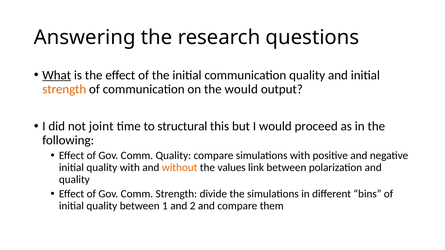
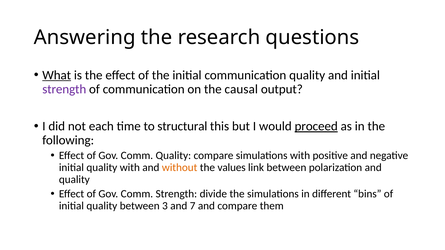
strength colour: orange -> purple (64, 89)
the would: would -> causal (241, 89)
joint: joint -> each (101, 126)
proceed underline: none -> present (316, 126)
1: 1 -> 3 (165, 206)
2: 2 -> 7 (193, 206)
